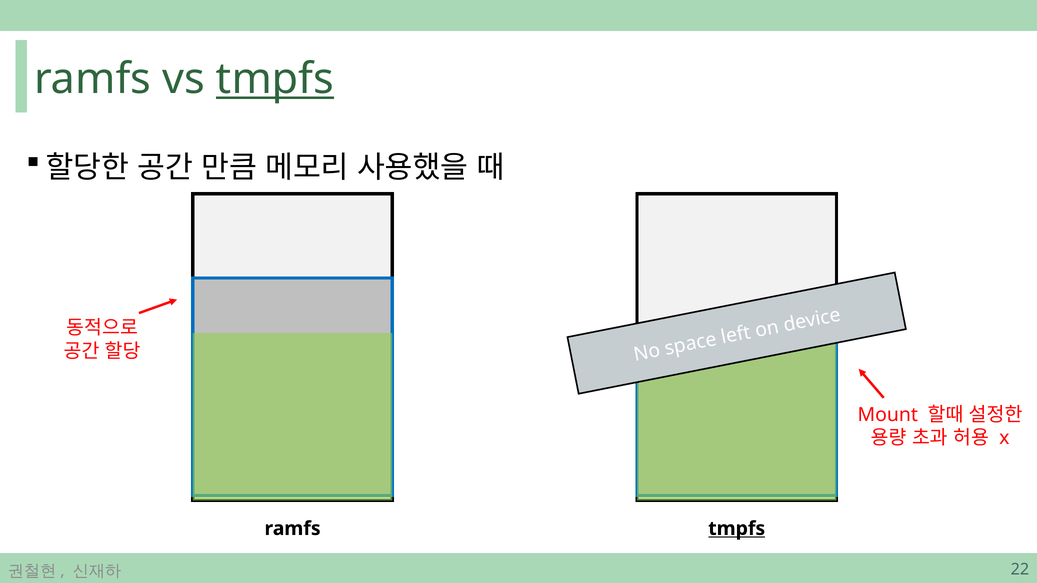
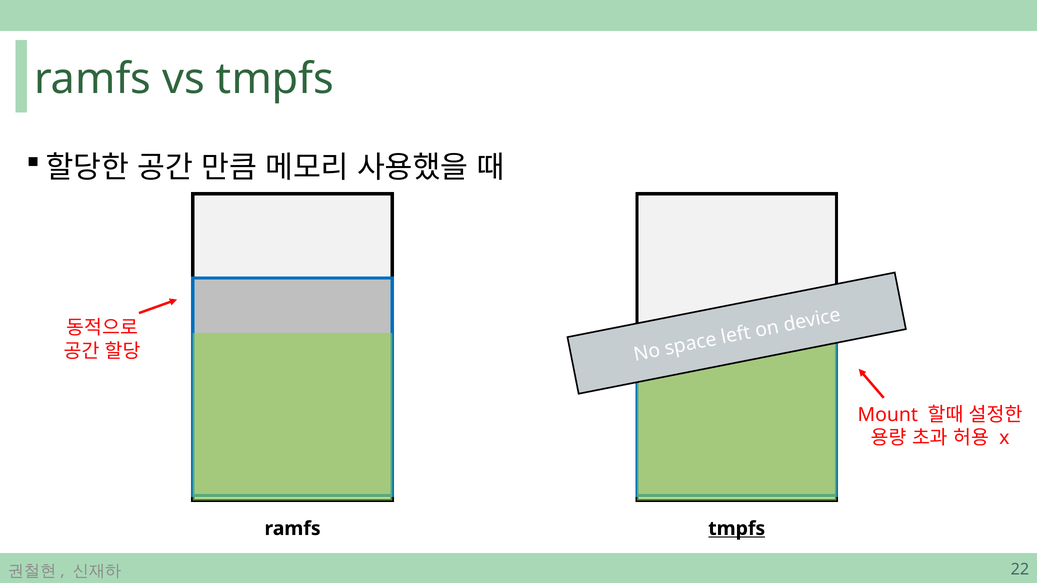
tmpfs underline: present -> none (275, 79)
